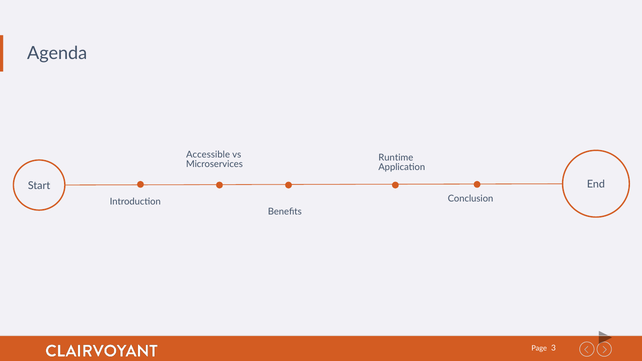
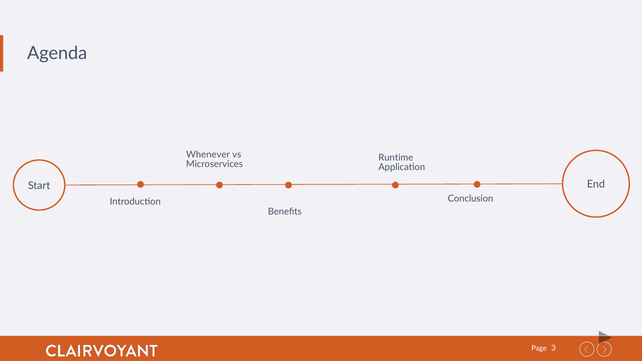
Accessible: Accessible -> Whenever (208, 155)
